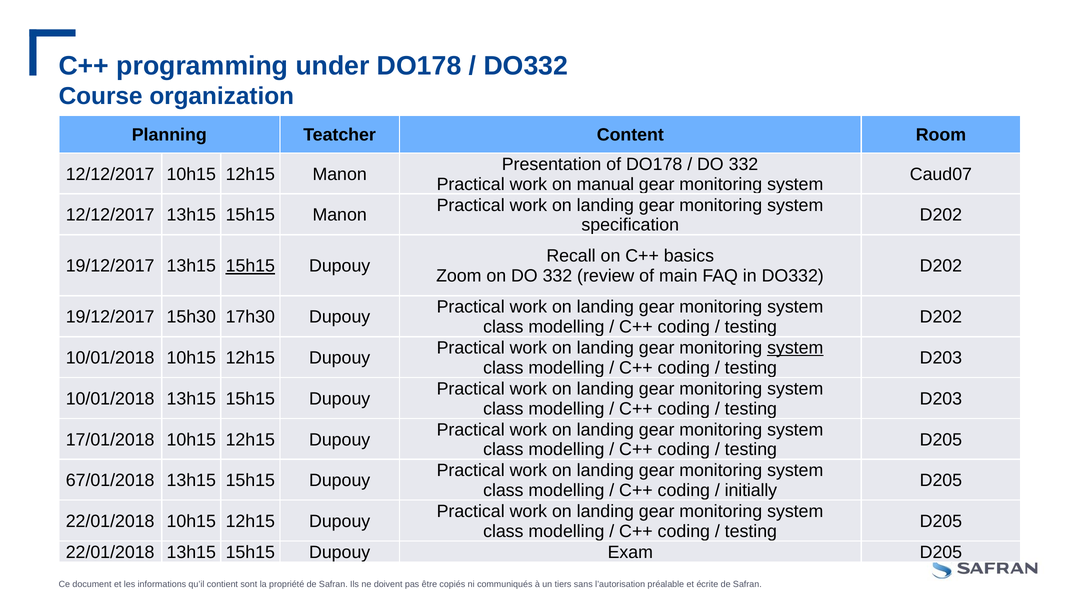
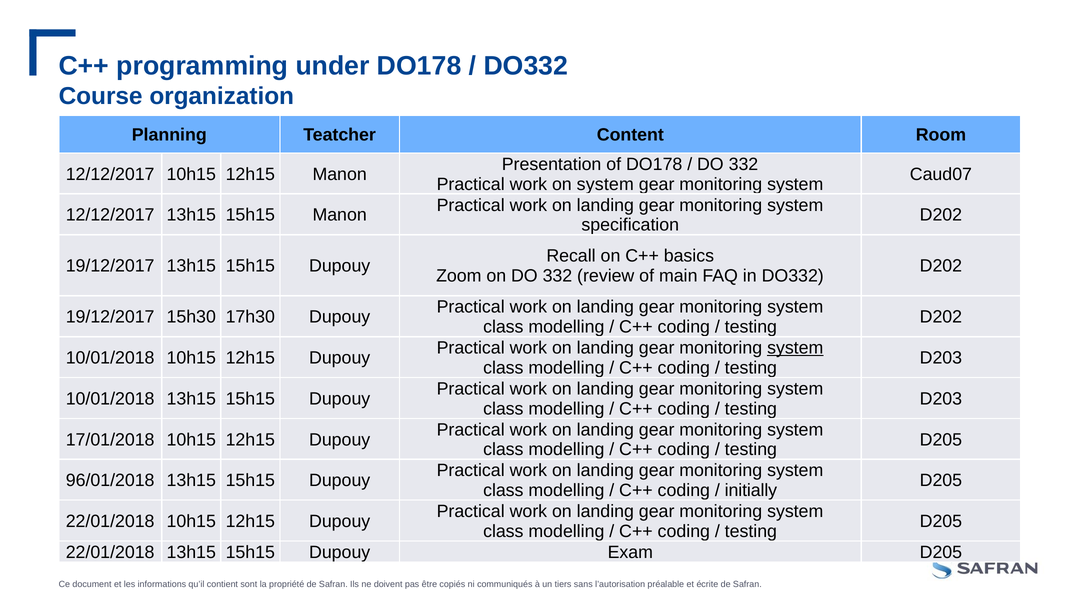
on manual: manual -> system (605, 184)
15h15 underline: present -> none (250, 266)
67/01/2018: 67/01/2018 -> 96/01/2018 (110, 481)
